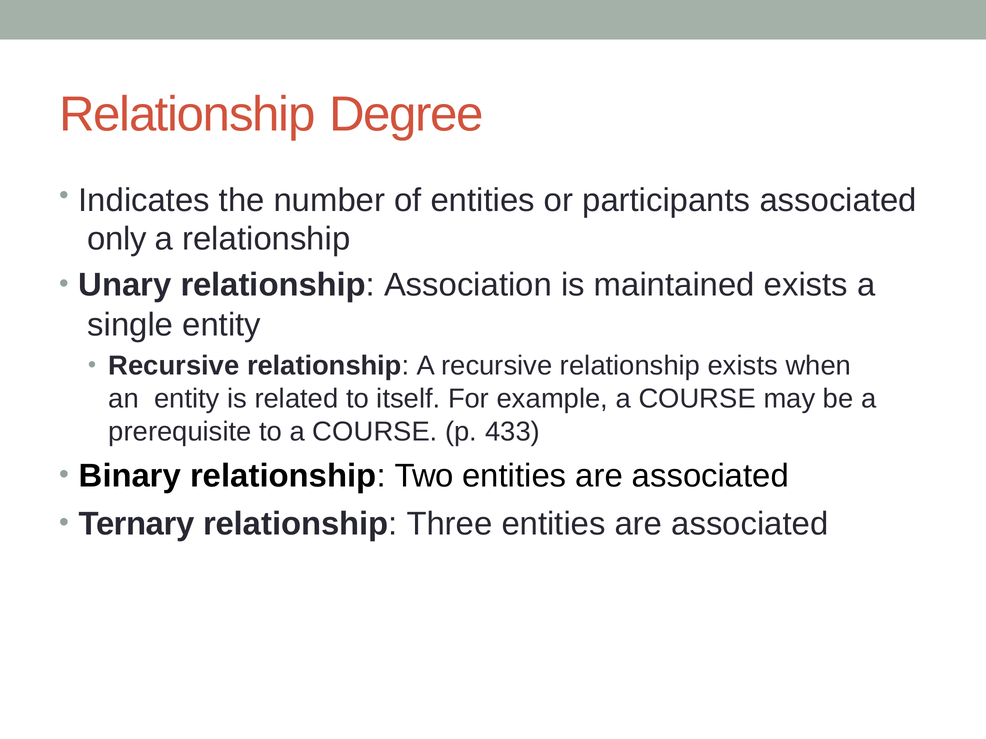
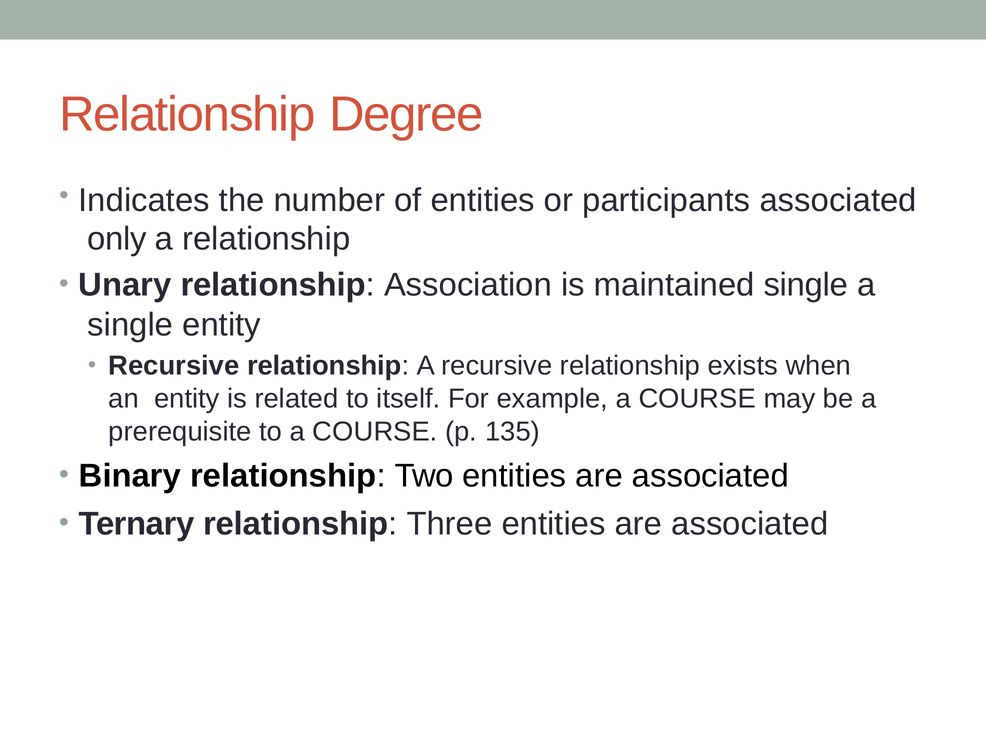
maintained exists: exists -> single (806, 285)
433: 433 -> 135 (513, 432)
